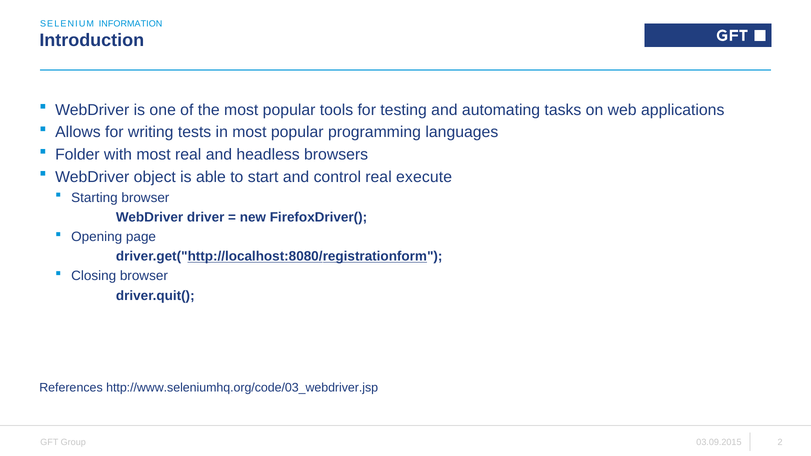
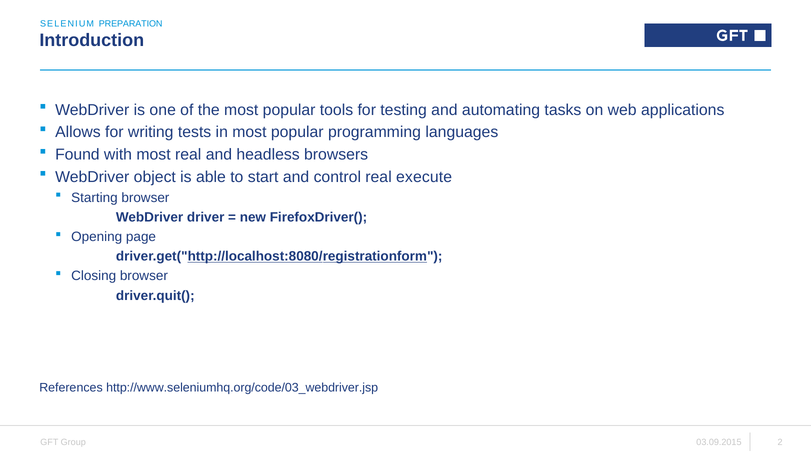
INFORMATION: INFORMATION -> PREPARATION (131, 24)
Folder: Folder -> Found (77, 155)
